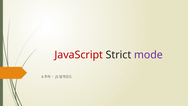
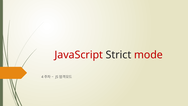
mode colour: purple -> red (148, 55)
